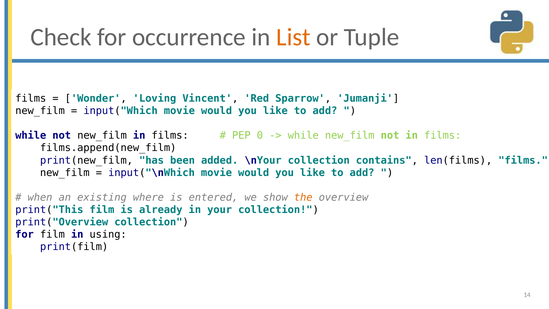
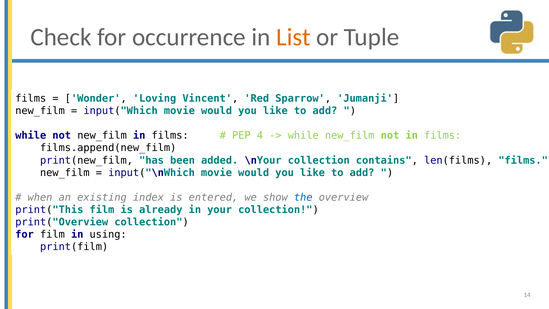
0: 0 -> 4 (260, 135)
where: where -> index (148, 197)
the colour: orange -> blue (303, 197)
